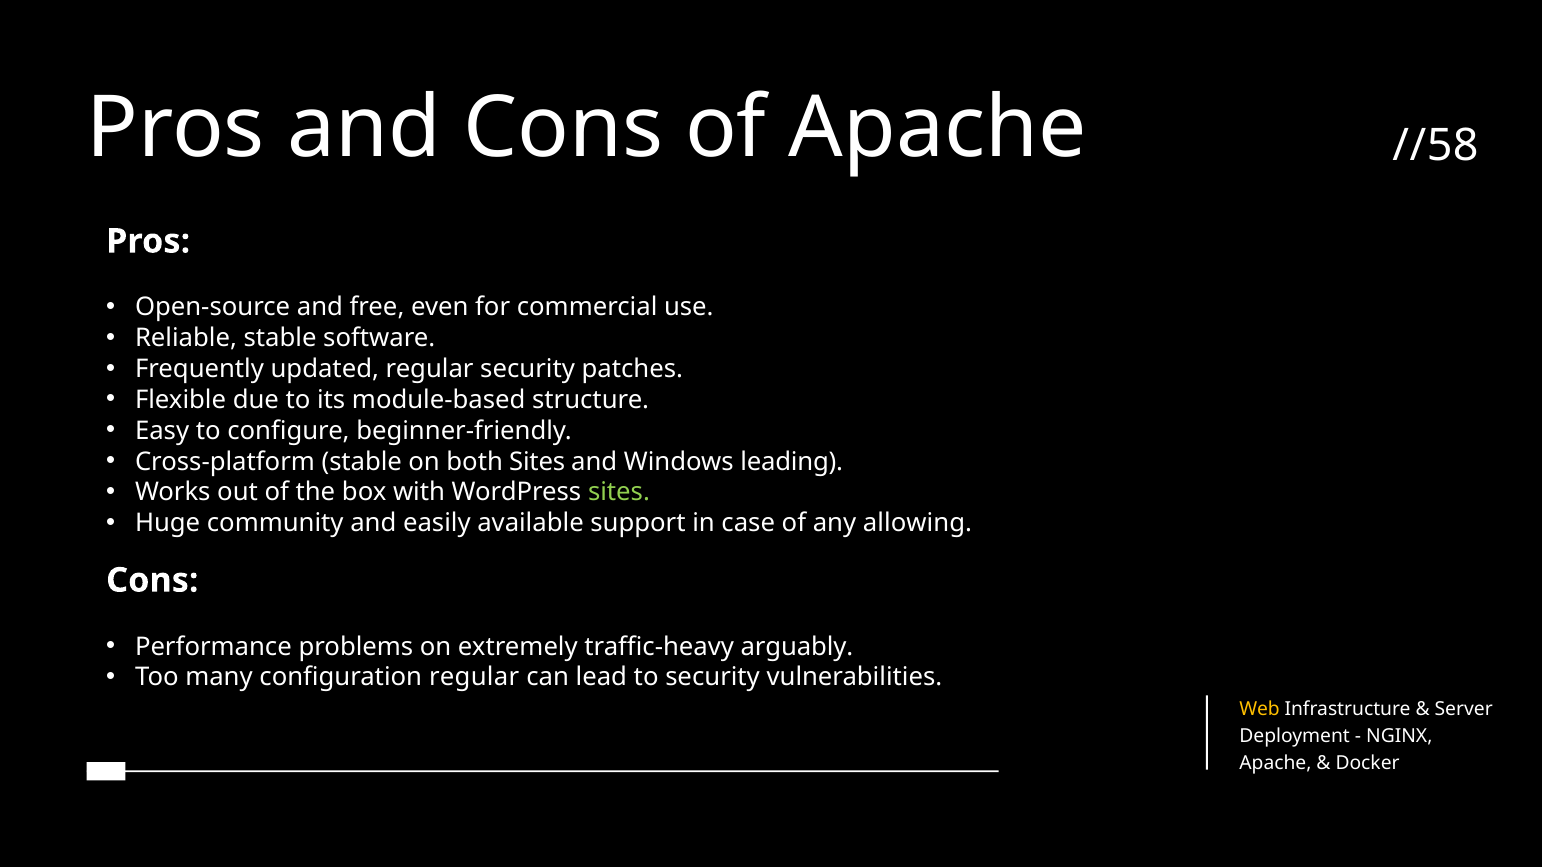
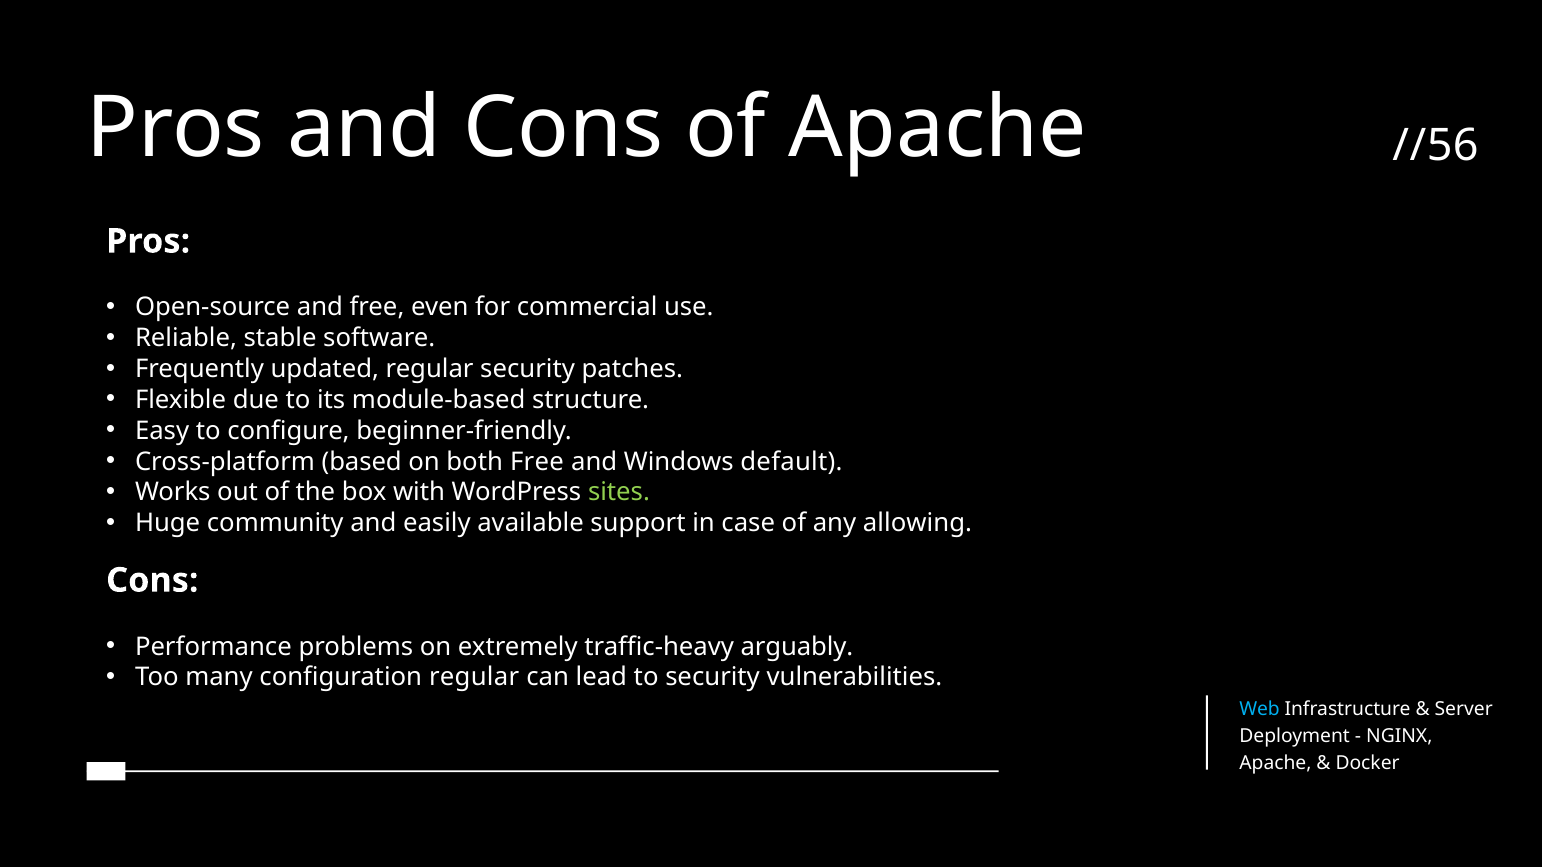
//58: //58 -> //56 (1436, 146)
Cross-platform stable: stable -> based (362, 462)
both Sites: Sites -> Free (537, 462)
leading: leading -> default (791, 462)
Web colour: yellow -> light blue (1260, 709)
